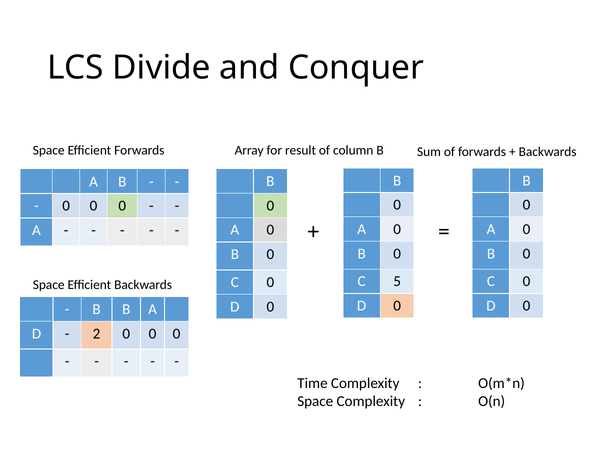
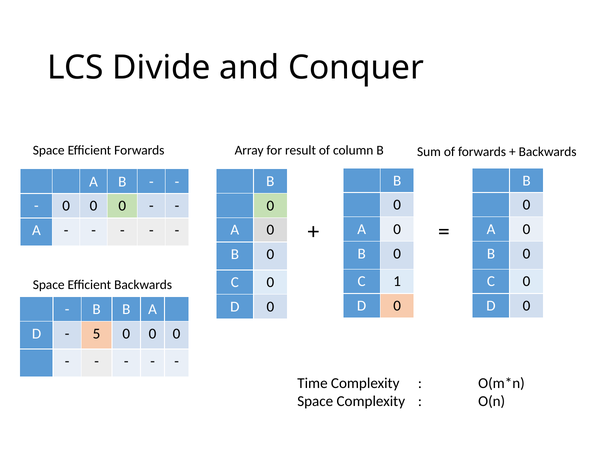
C 5: 5 -> 1 (397, 282)
2: 2 -> 5 (97, 334)
